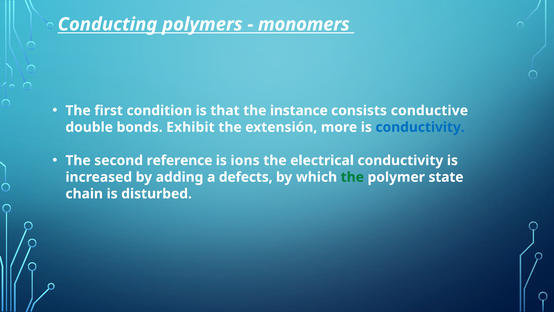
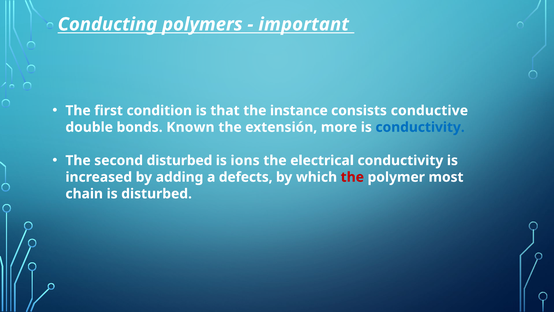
monomers: monomers -> important (304, 24)
Exhibit: Exhibit -> Known (190, 127)
second reference: reference -> disturbed (179, 160)
the colour: green -> red (352, 177)
state: state -> most (446, 177)
